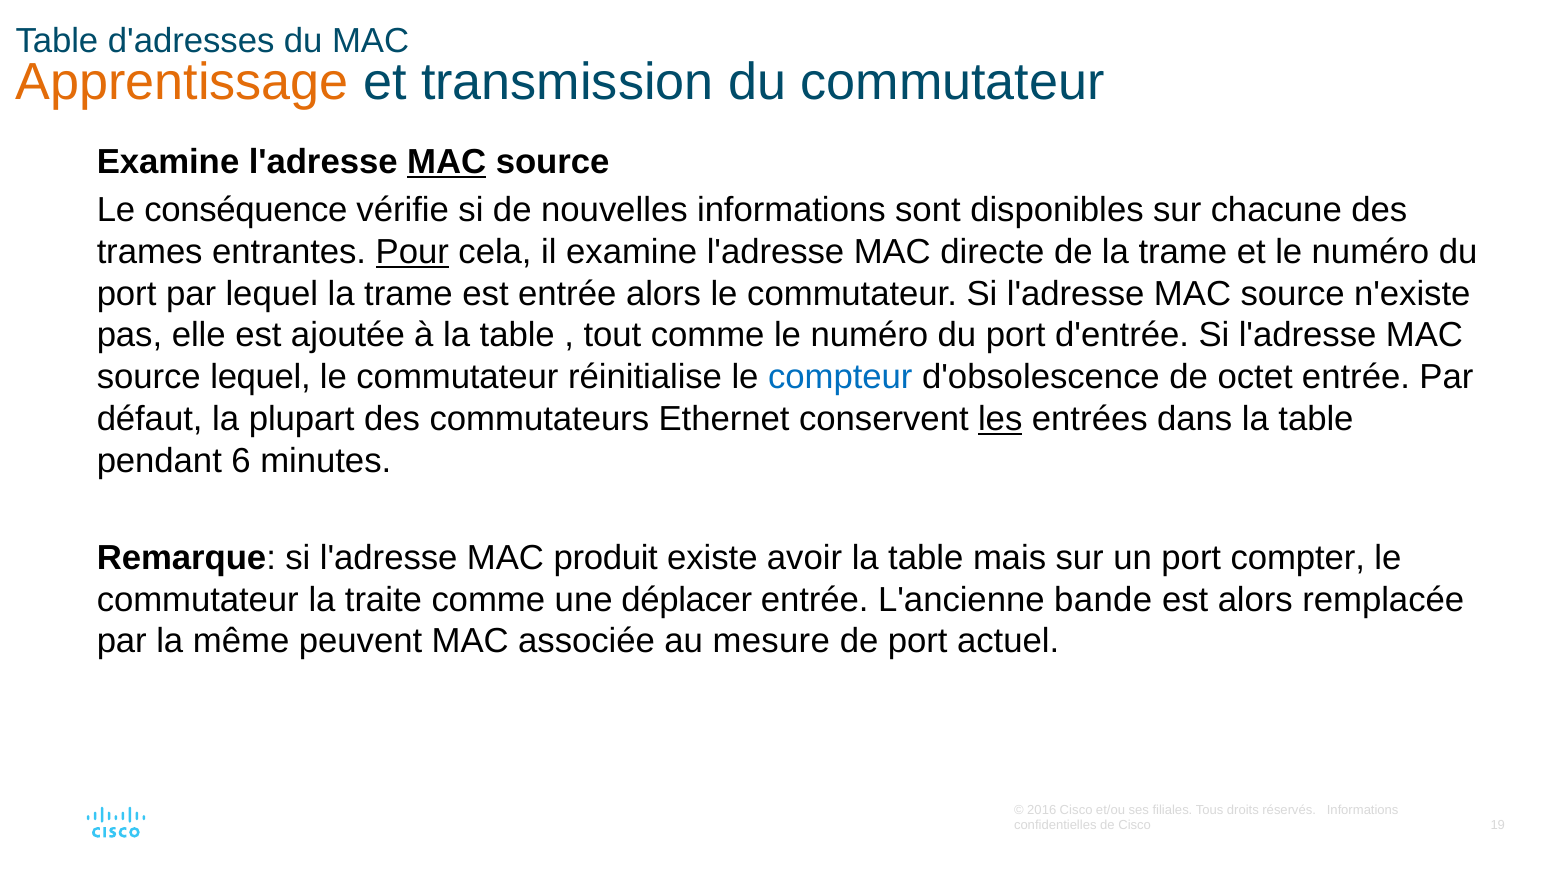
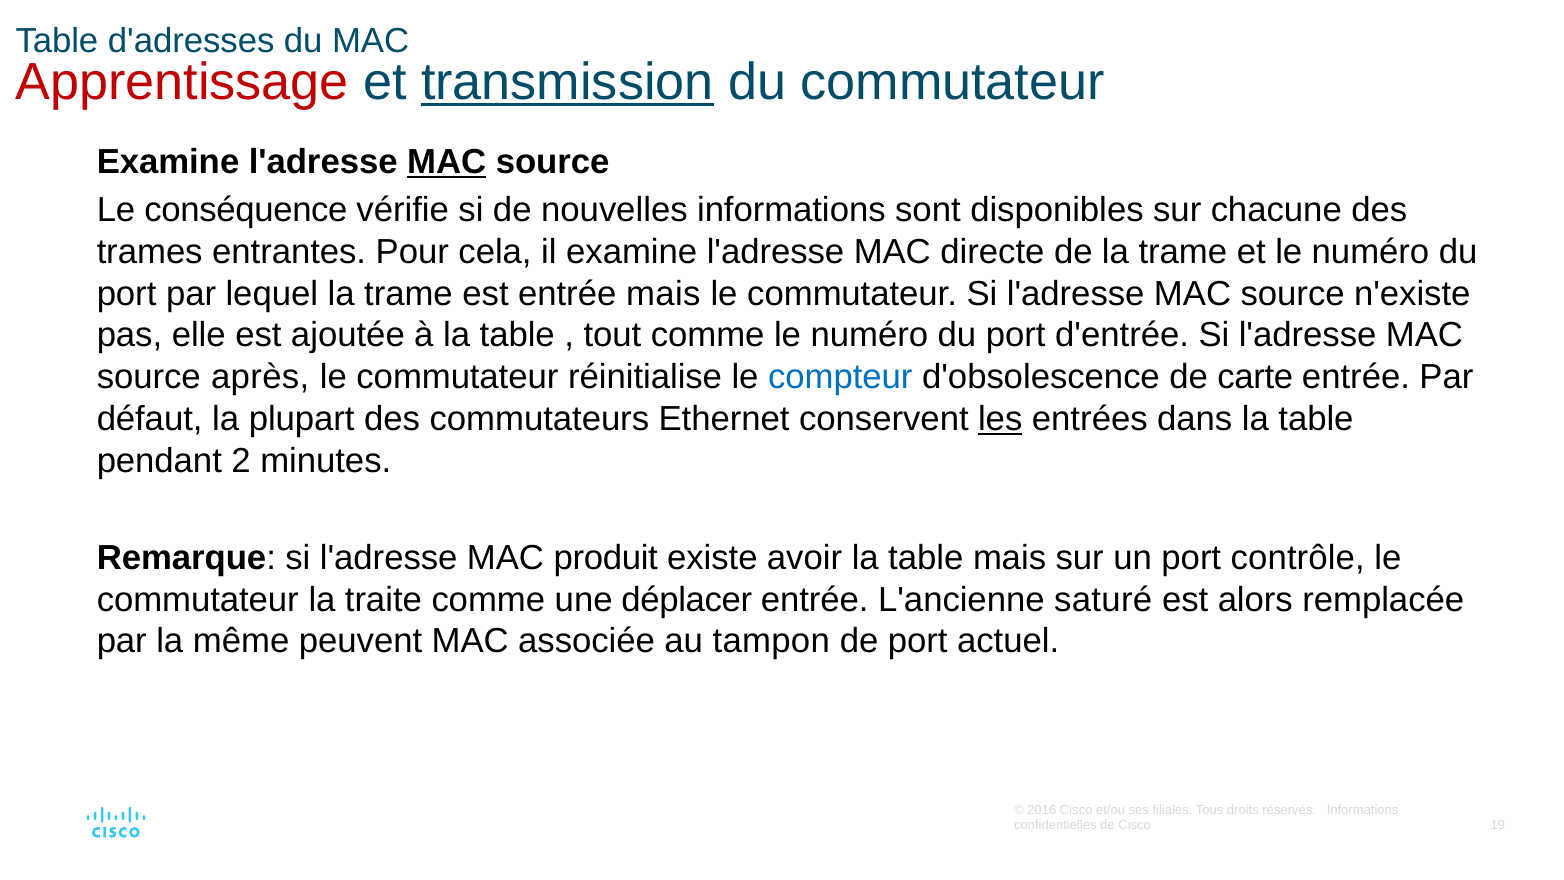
Apprentissage colour: orange -> red (182, 82)
transmission underline: none -> present (567, 82)
Pour underline: present -> none (412, 252)
entrée alors: alors -> mais (663, 294)
source lequel: lequel -> après (260, 377)
octet: octet -> carte (1255, 377)
6: 6 -> 2 (241, 460)
compter: compter -> contrôle (1298, 558)
bande: bande -> saturé (1103, 599)
mesure: mesure -> tampon (771, 641)
